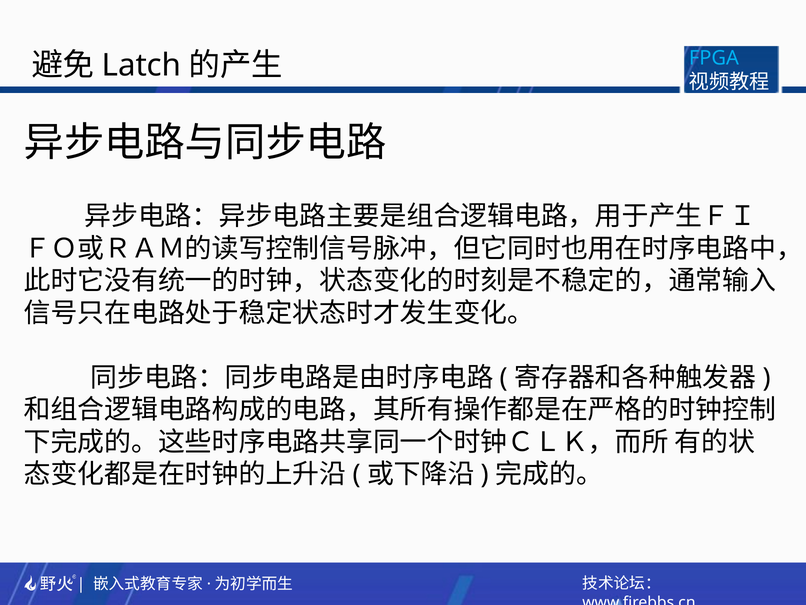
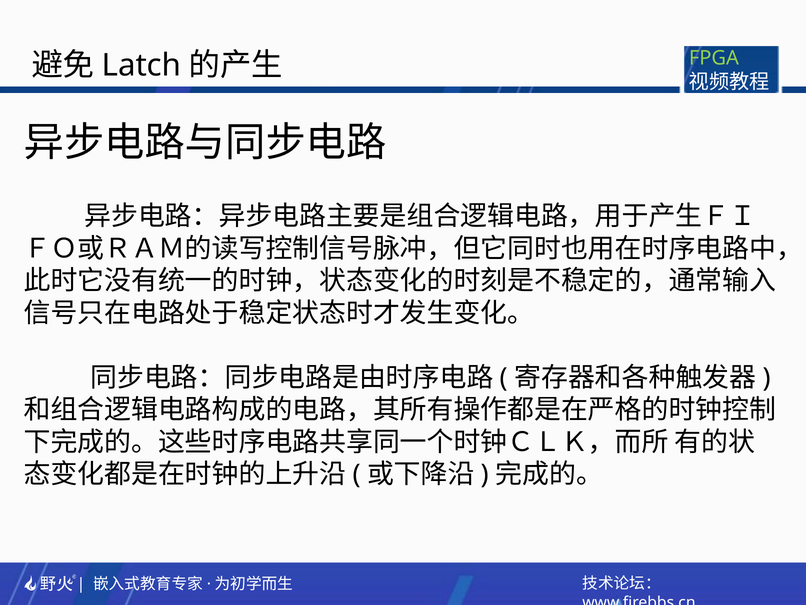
FPGA colour: light blue -> light green (714, 58)
